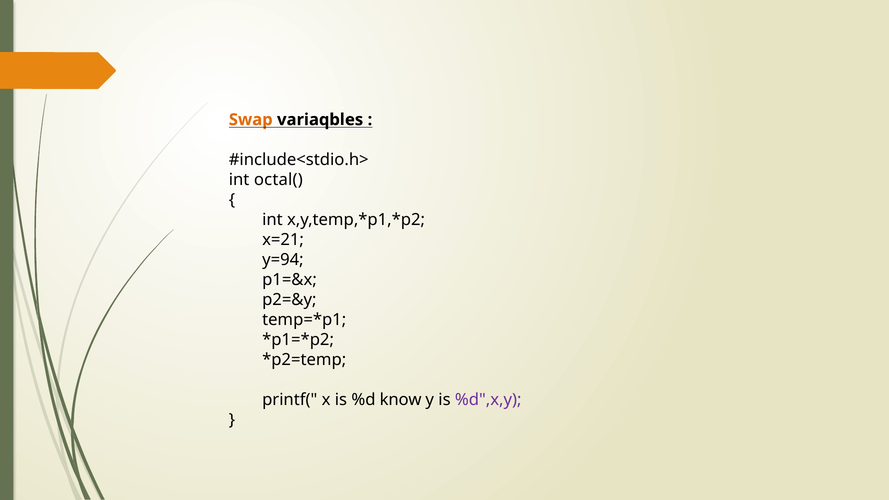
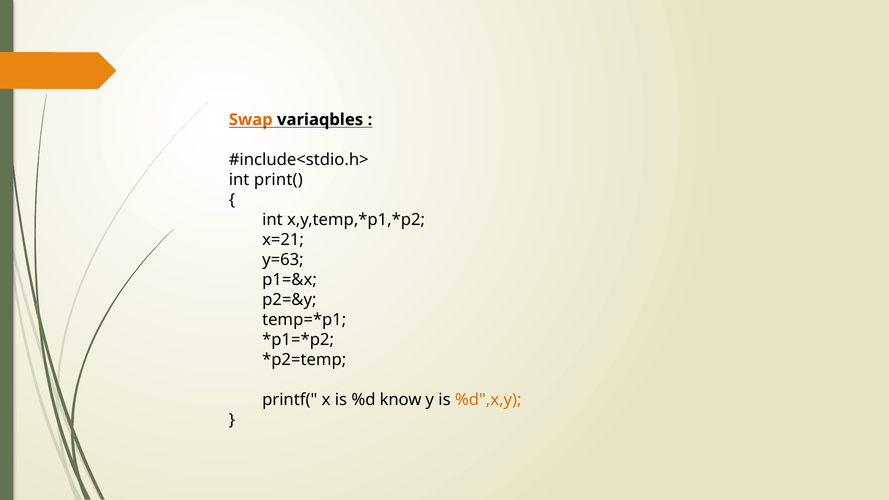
octal(: octal( -> print( (278, 180)
y=94: y=94 -> y=63 (283, 260)
%d",x,y colour: purple -> orange (488, 400)
